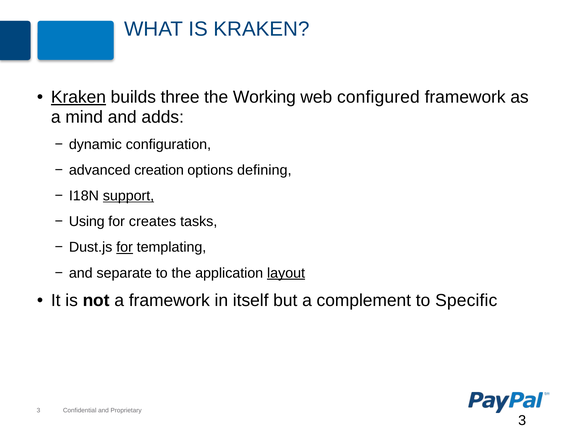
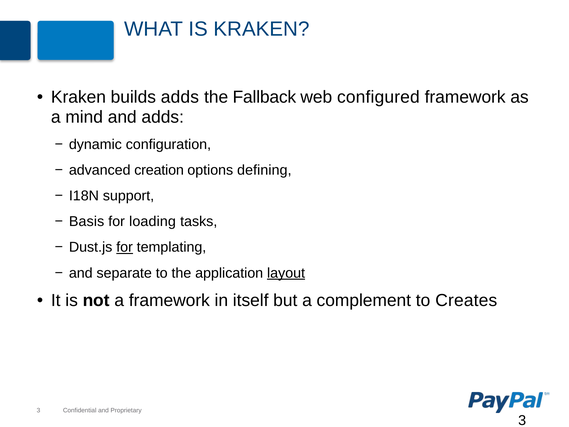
Kraken underline: present -> none (78, 97)
builds three: three -> adds (180, 97)
Working: Working -> Fallback (264, 97)
support underline: present -> none (129, 196)
Using: Using -> Basis (87, 221)
creates: creates -> loading (152, 221)
Specific: Specific -> Creates (466, 300)
